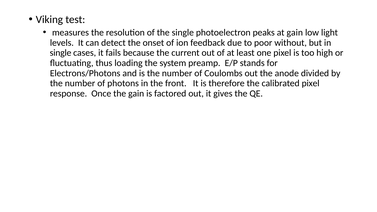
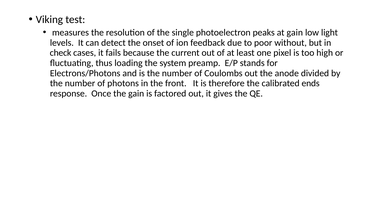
single: single -> check (61, 53)
calibrated pixel: pixel -> ends (311, 83)
